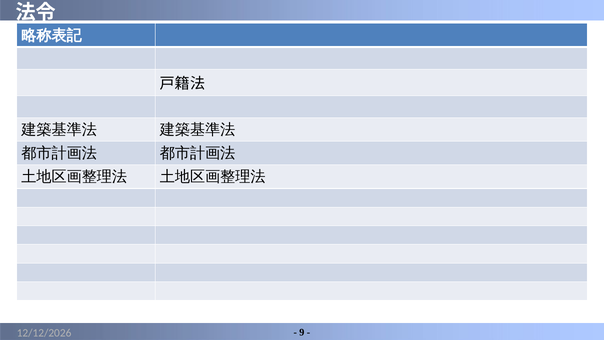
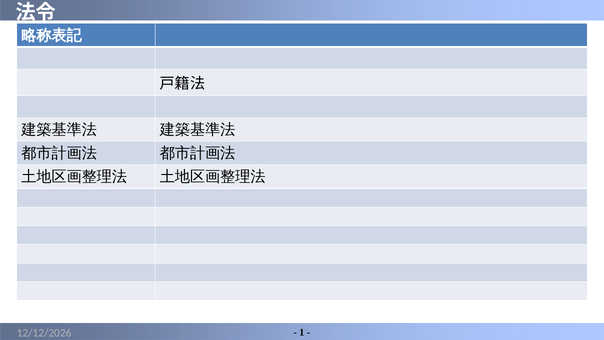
9: 9 -> 1 (302, 332)
